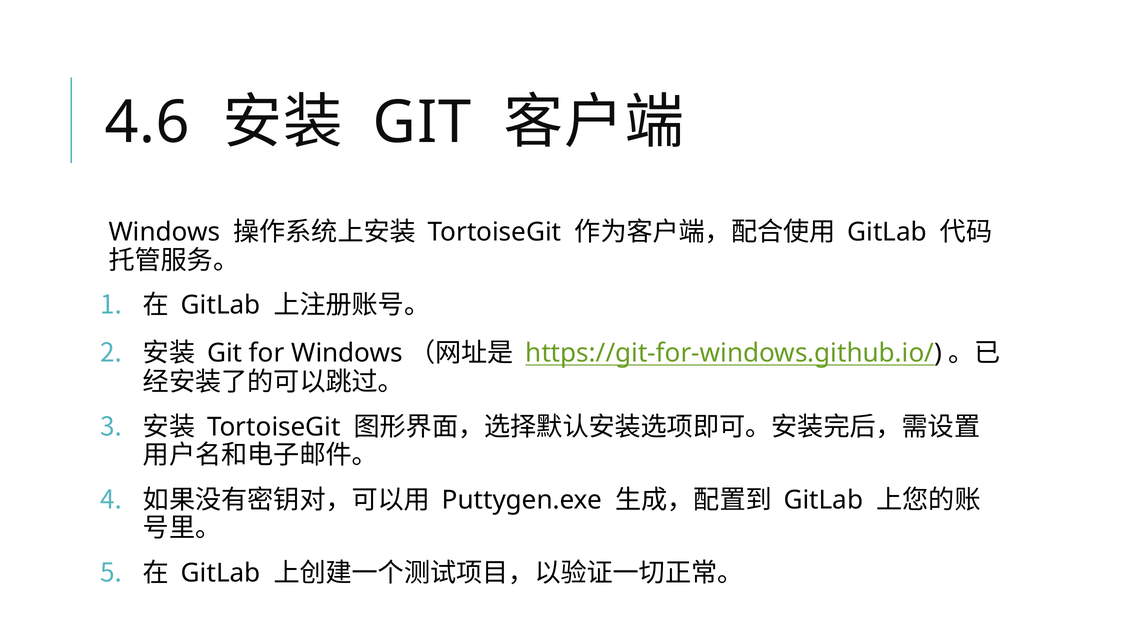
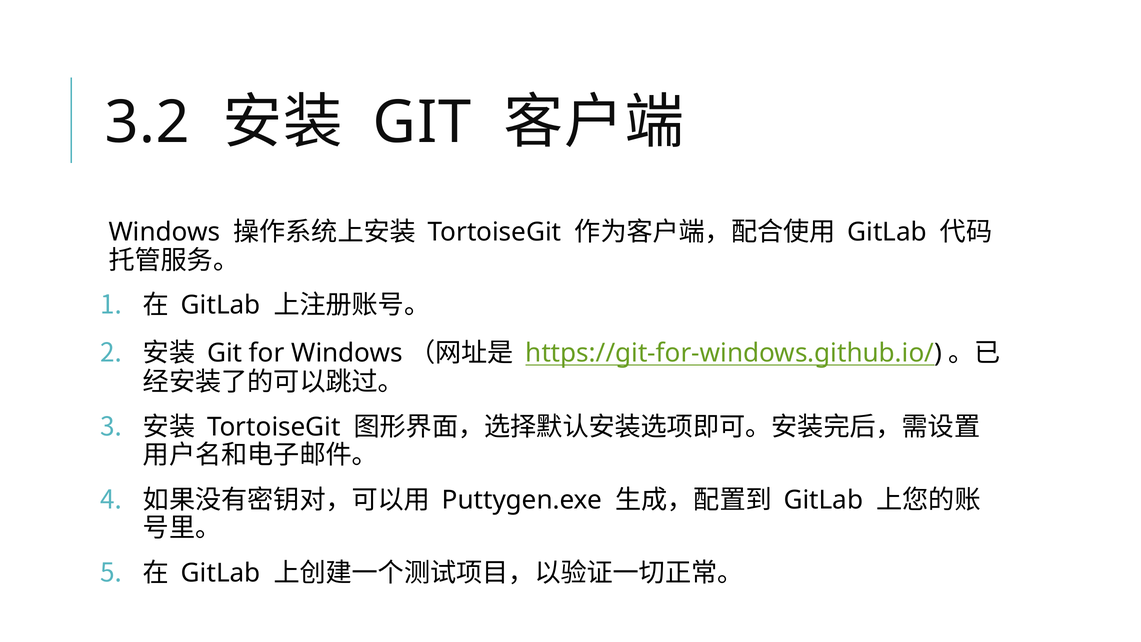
4.6: 4.6 -> 3.2 (147, 122)
